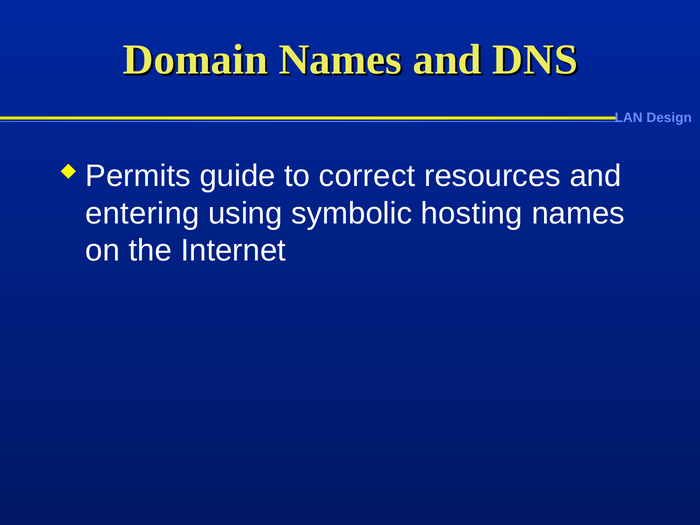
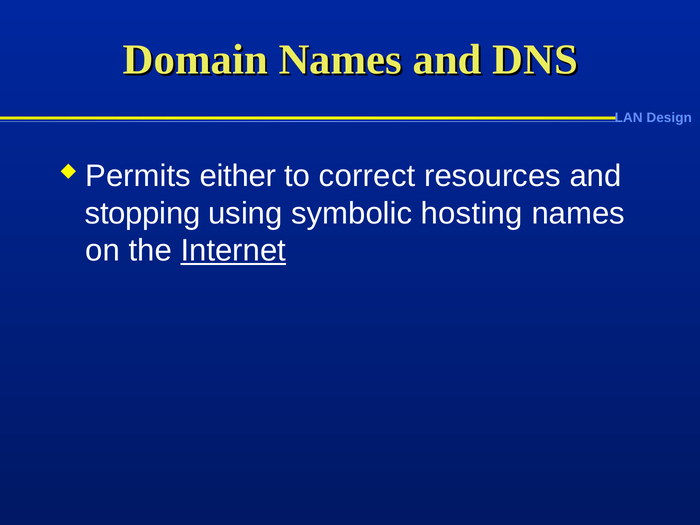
guide: guide -> either (238, 176)
entering: entering -> stopping (143, 213)
Internet underline: none -> present (233, 251)
